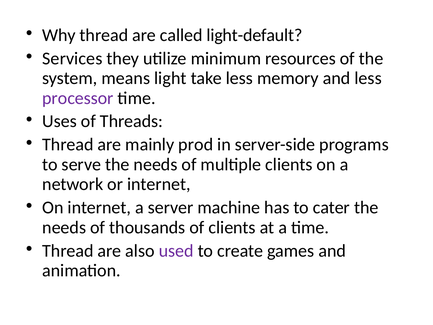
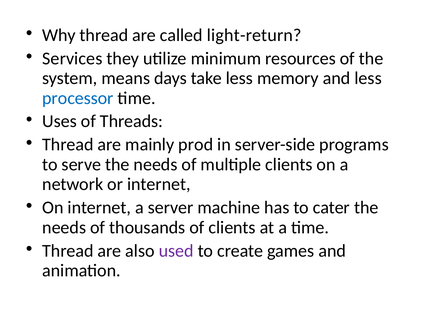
light-default: light-default -> light-return (254, 35)
light: light -> days (170, 78)
processor colour: purple -> blue (78, 98)
